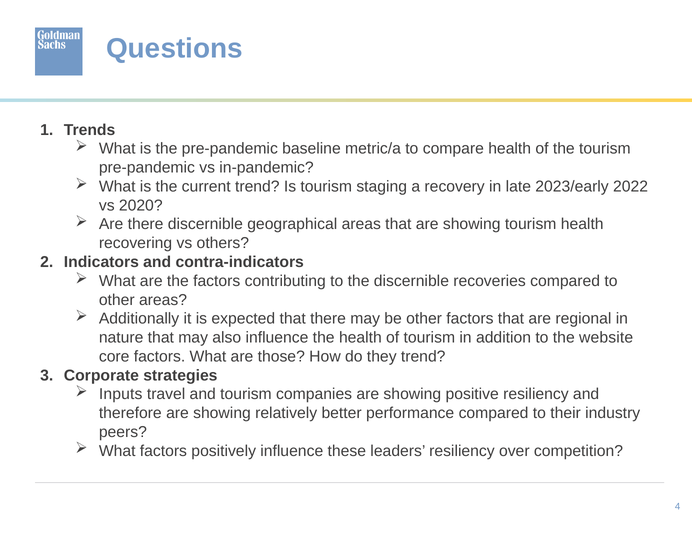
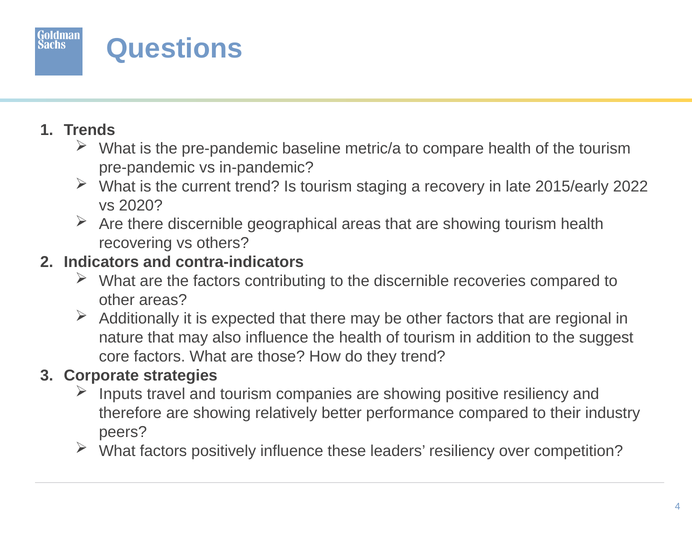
2023/early: 2023/early -> 2015/early (572, 186)
website: website -> suggest (606, 337)
